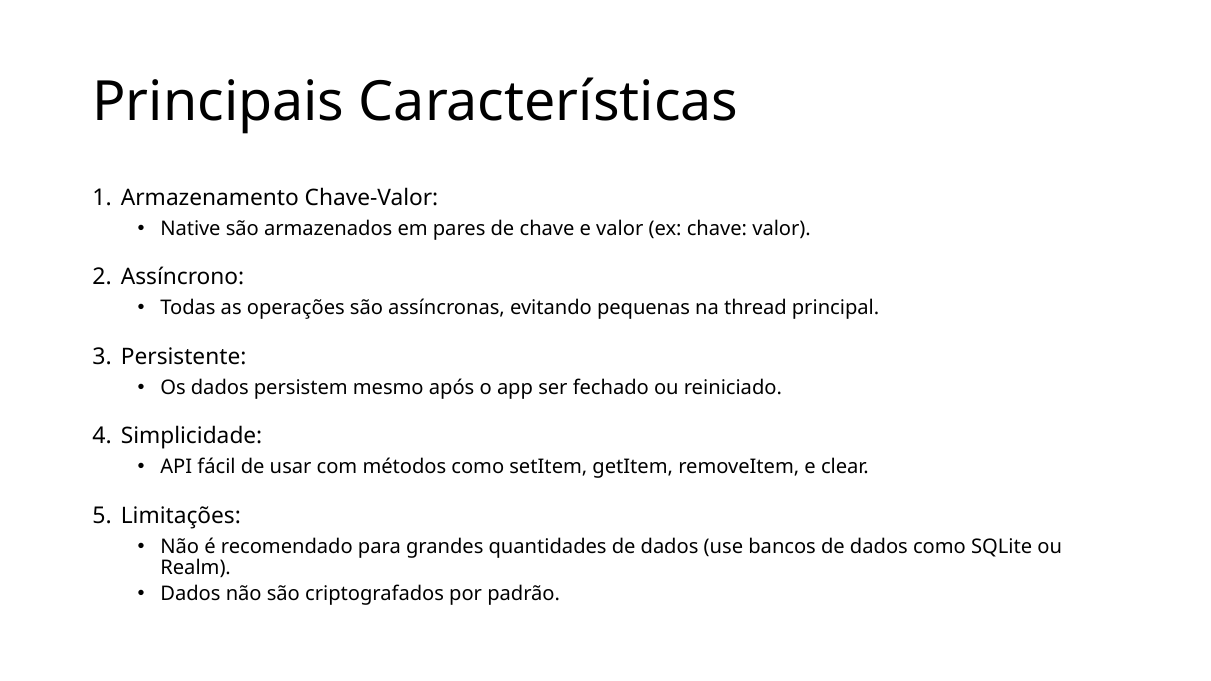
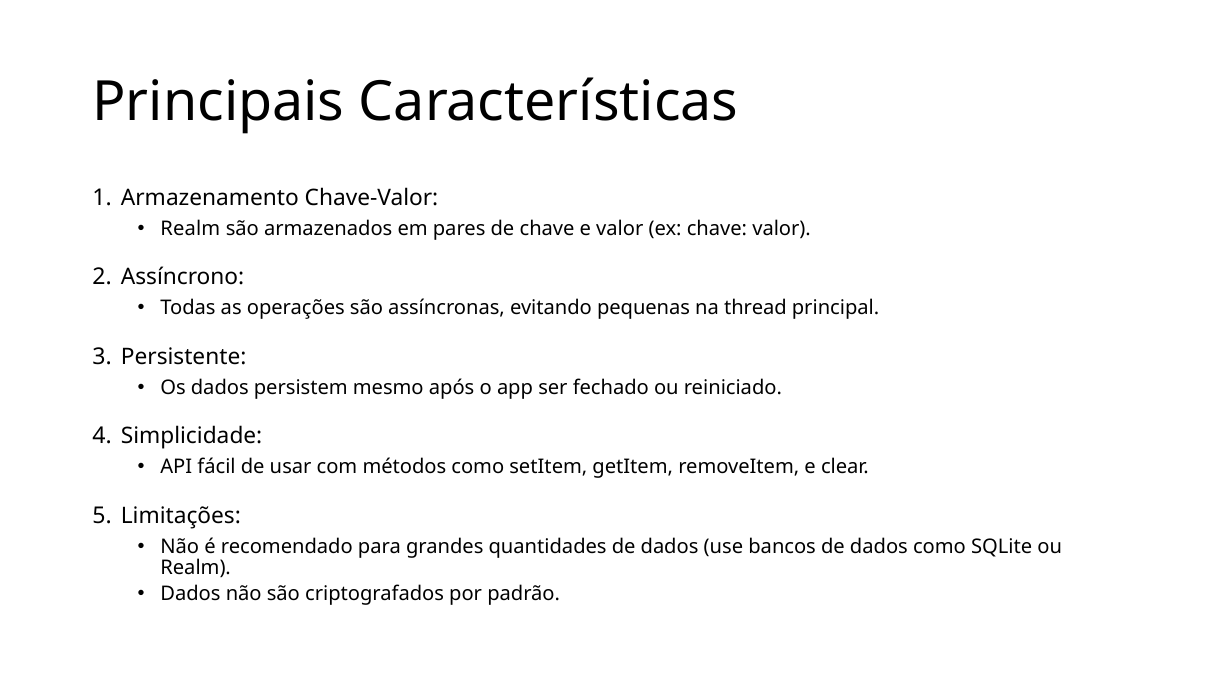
Native: Native -> Realm (190, 229)
